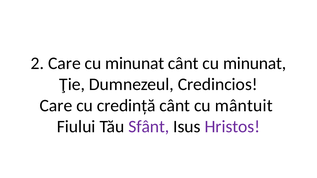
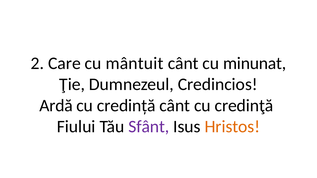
minunat: minunat -> mântuit (135, 63)
Care: Care -> Ardă (56, 106)
mântuit: mântuit -> credinţă (244, 106)
Hristos colour: purple -> orange (232, 127)
